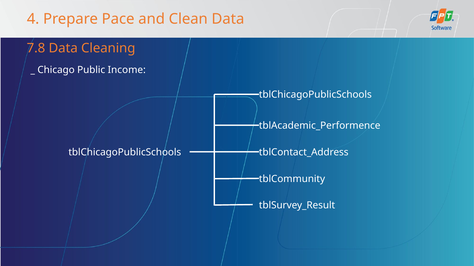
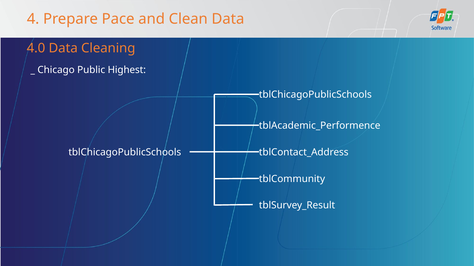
7.8: 7.8 -> 4.0 (36, 48)
Income: Income -> Highest (127, 70)
